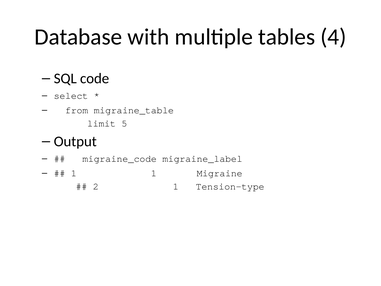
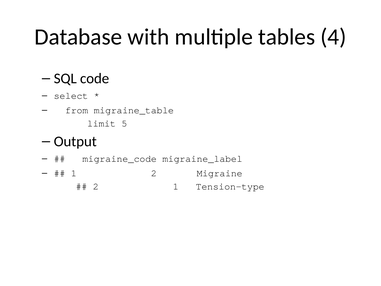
1 1: 1 -> 2 (154, 173)
